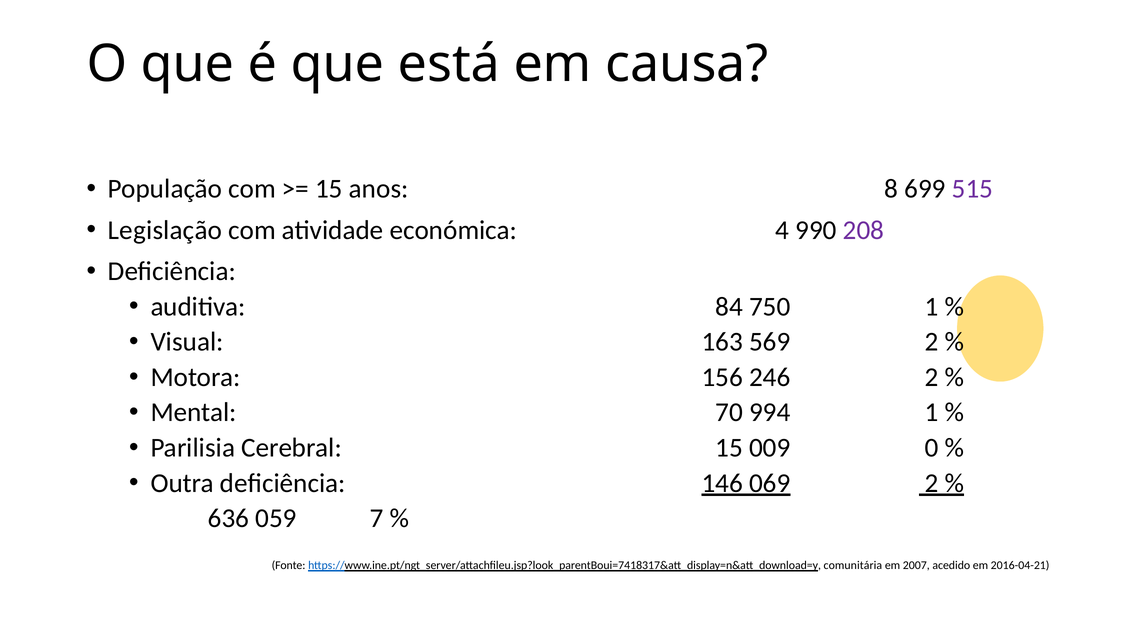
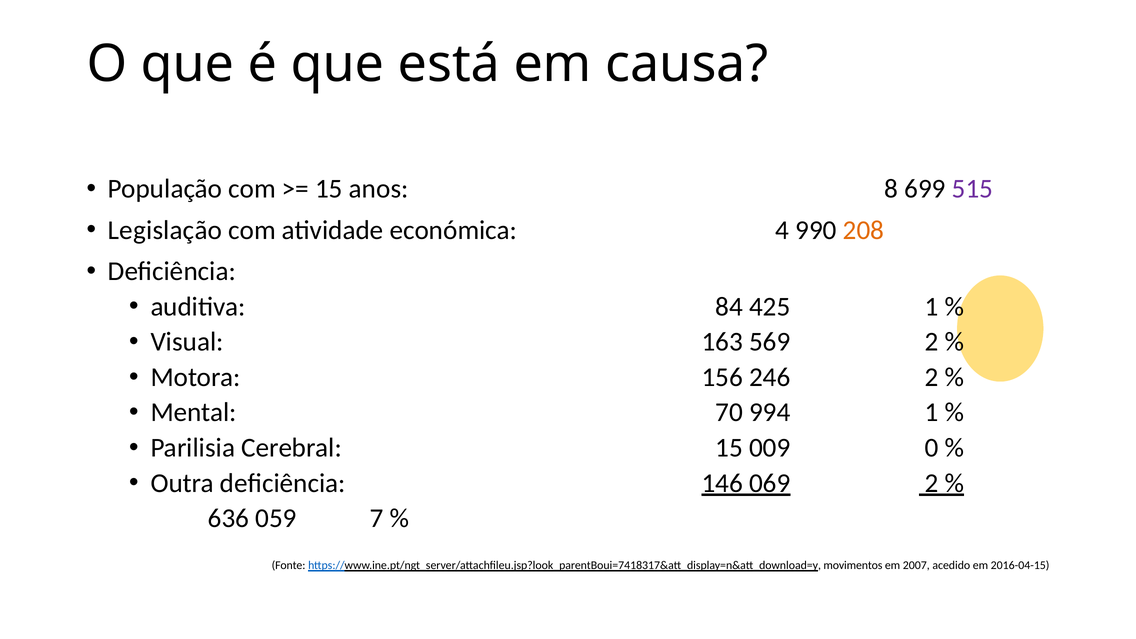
208 colour: purple -> orange (863, 230)
750: 750 -> 425 (770, 307)
comunitária: comunitária -> movimentos (853, 565)
2016-04-21: 2016-04-21 -> 2016-04-15 (1020, 565)
